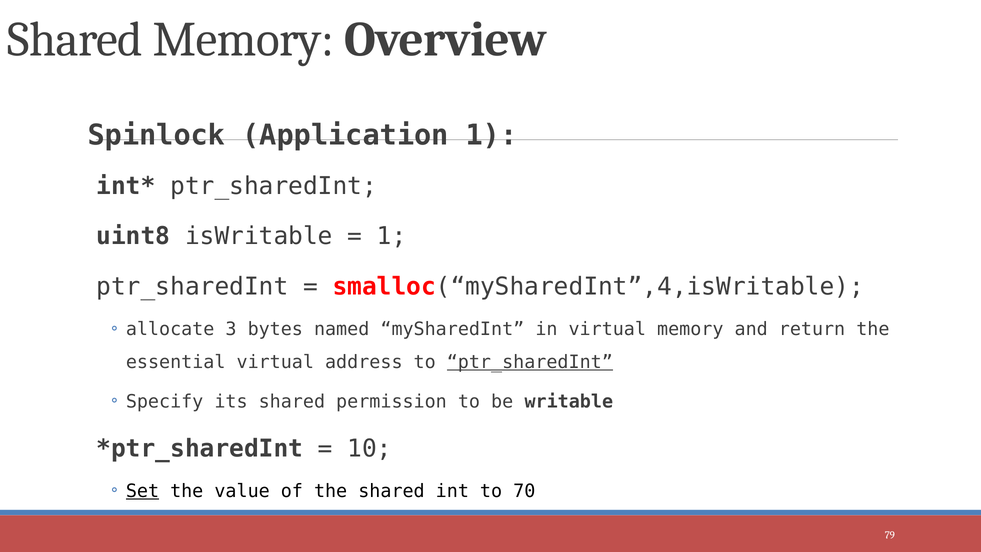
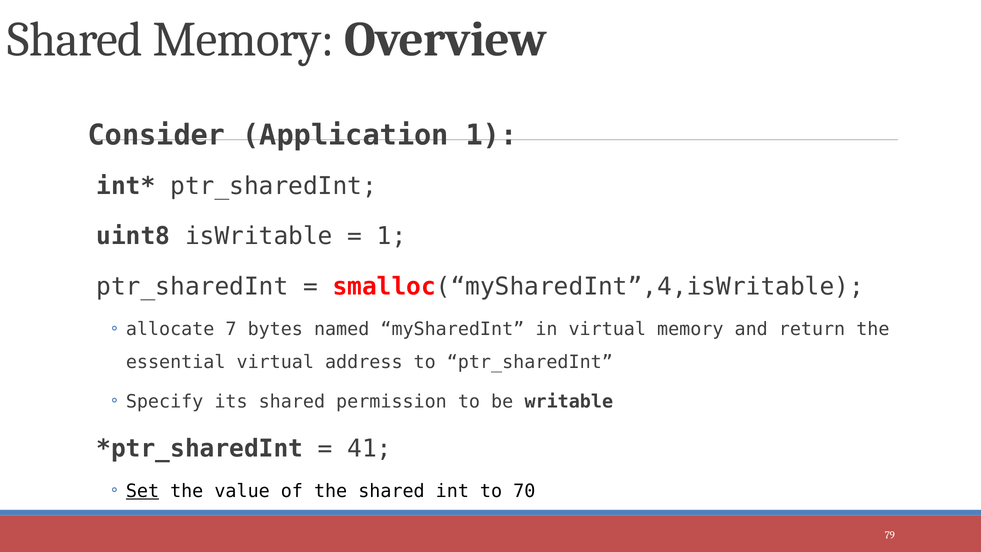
Spinlock: Spinlock -> Consider (156, 135)
3: 3 -> 7 (231, 329)
ptr_sharedInt underline: present -> none (530, 362)
10: 10 -> 41 (370, 448)
